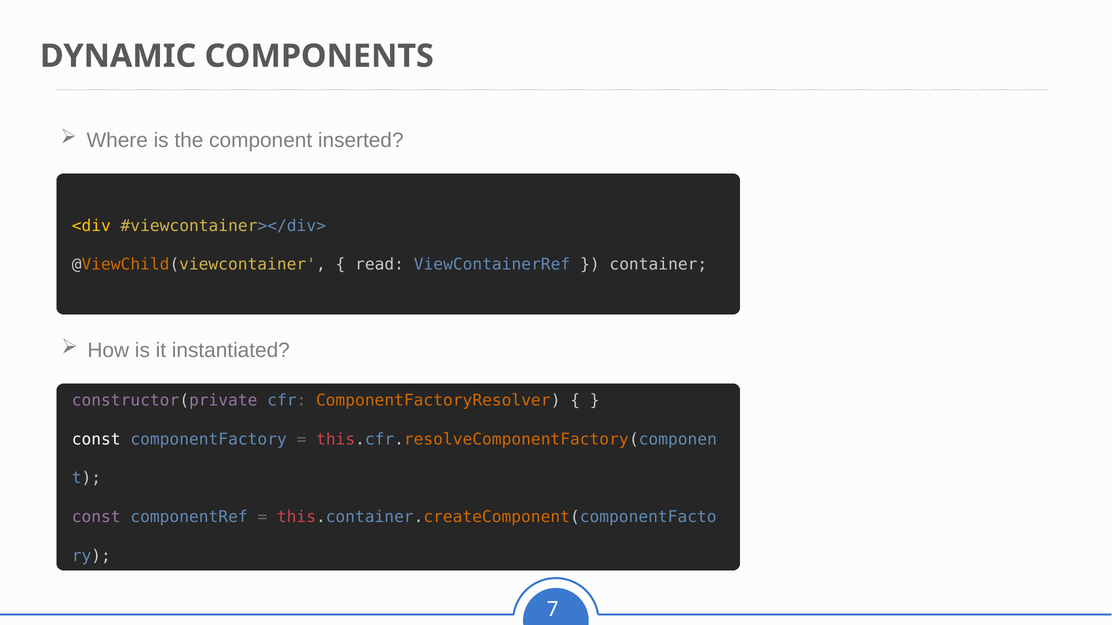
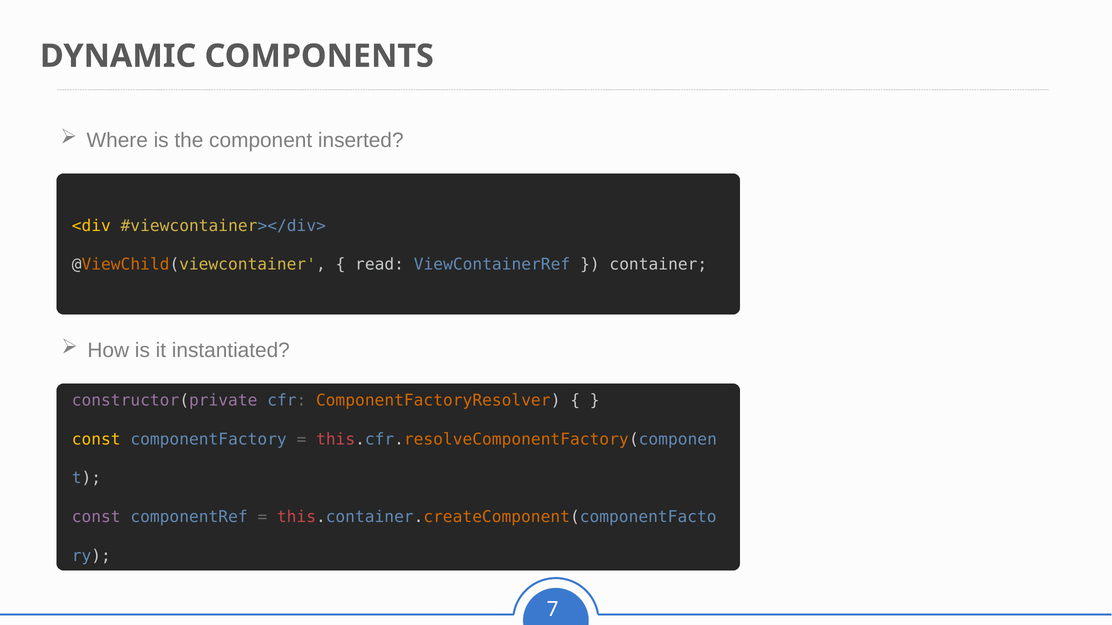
const colour: white -> yellow (96, 439)
